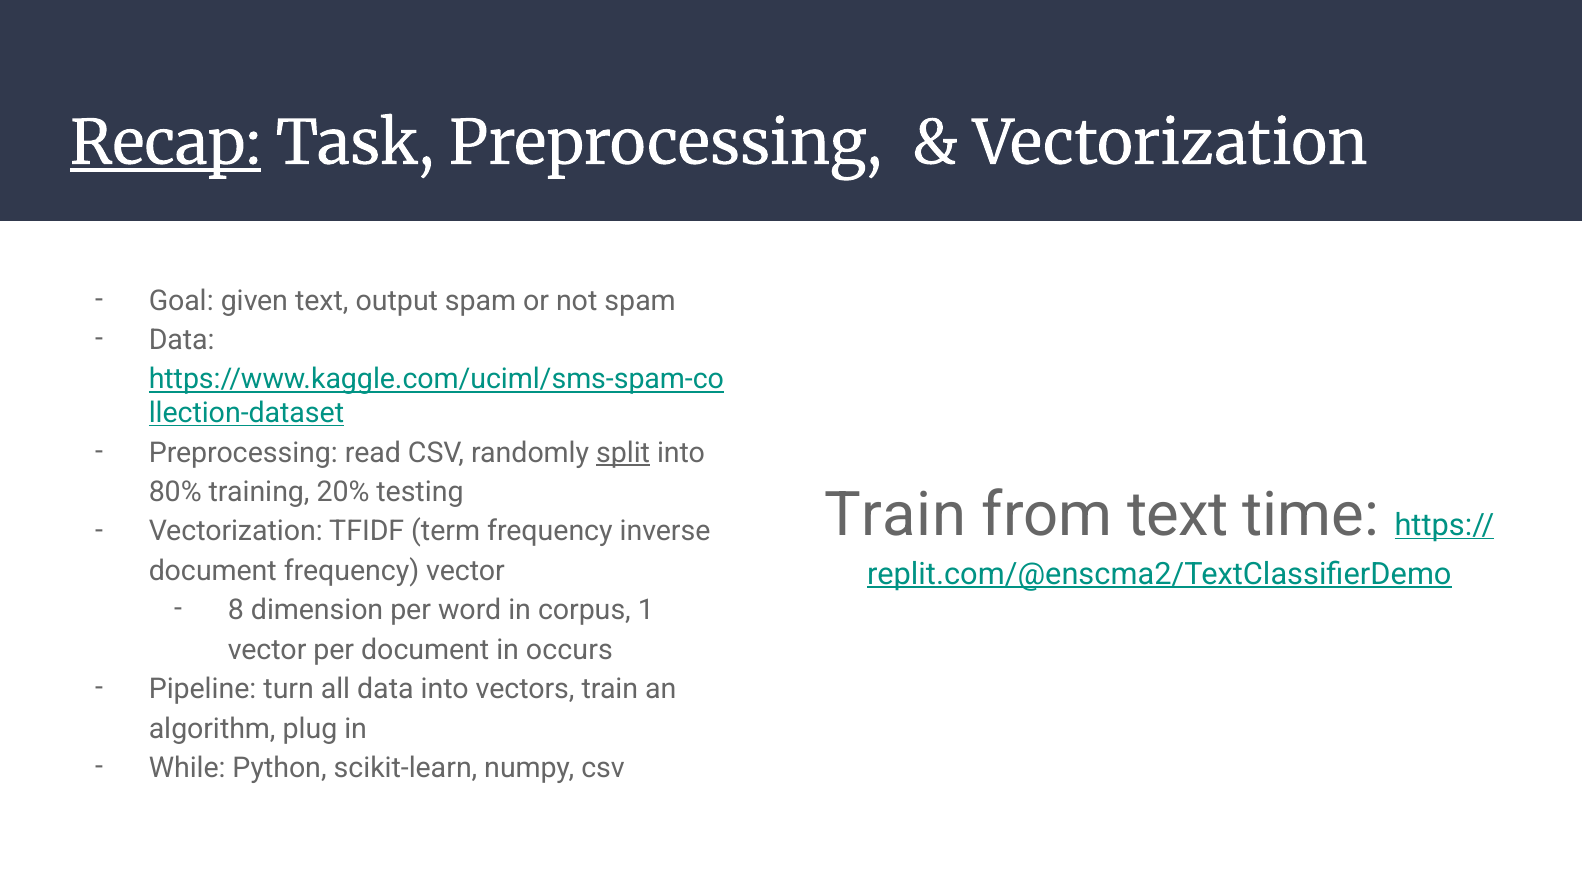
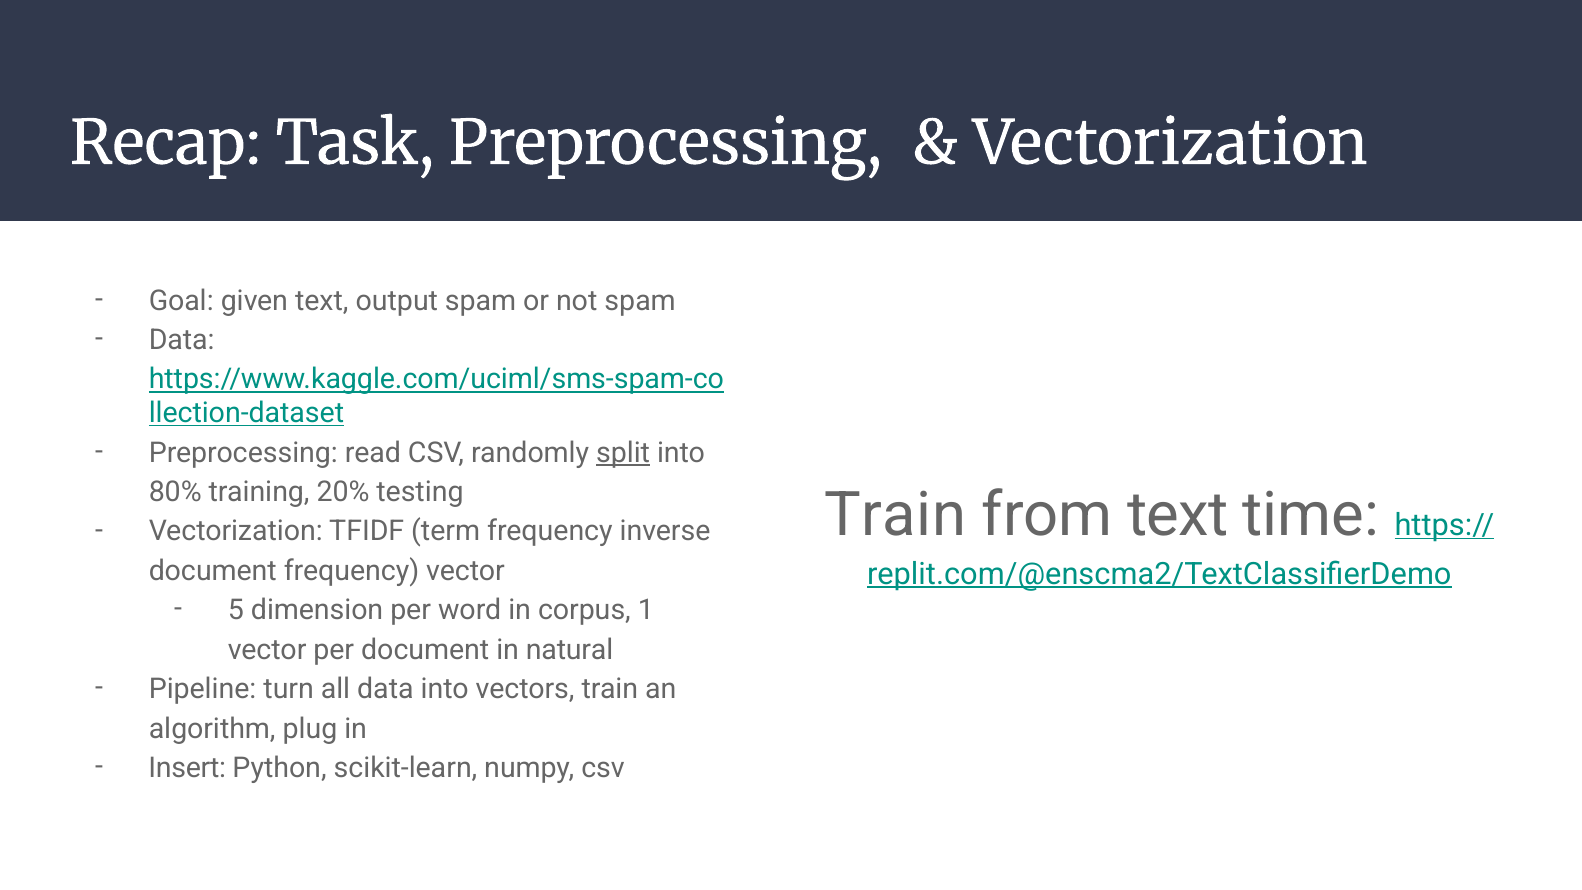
Recap underline: present -> none (165, 144)
8: 8 -> 5 (236, 610)
occurs: occurs -> natural (570, 650)
While: While -> Insert (187, 768)
